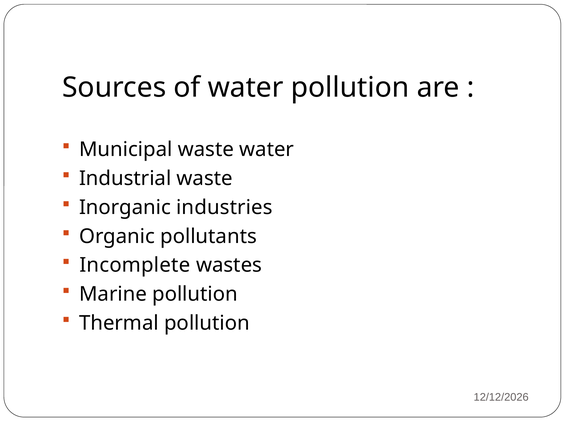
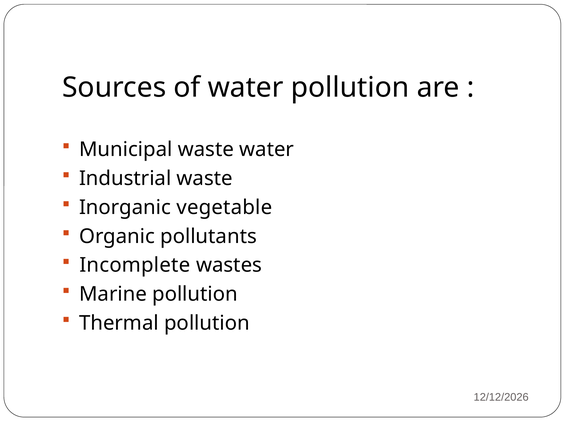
industries: industries -> vegetable (224, 208)
